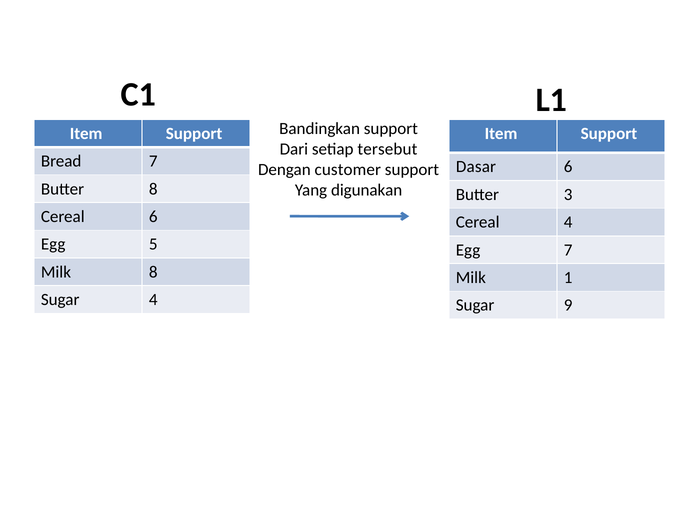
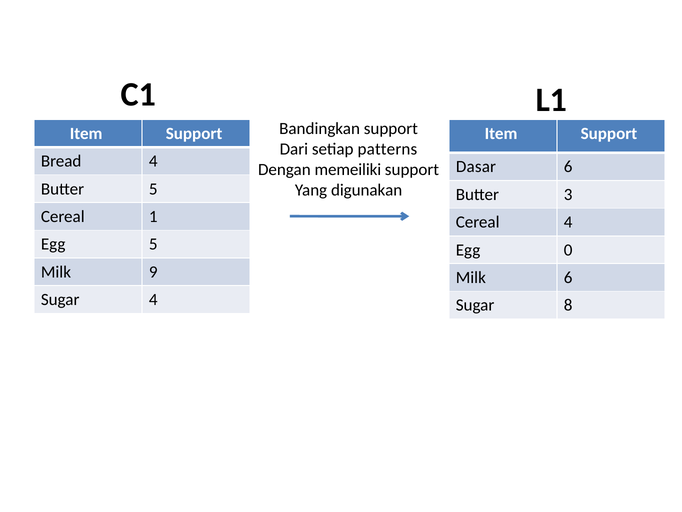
tersebut: tersebut -> patterns (387, 149)
Bread 7: 7 -> 4 (153, 161)
customer: customer -> memeiliki (348, 169)
Butter 8: 8 -> 5 (153, 189)
Cereal 6: 6 -> 1 (153, 216)
Egg 7: 7 -> 0 (568, 250)
Milk 8: 8 -> 9 (153, 272)
Milk 1: 1 -> 6 (568, 277)
9: 9 -> 8 (568, 305)
